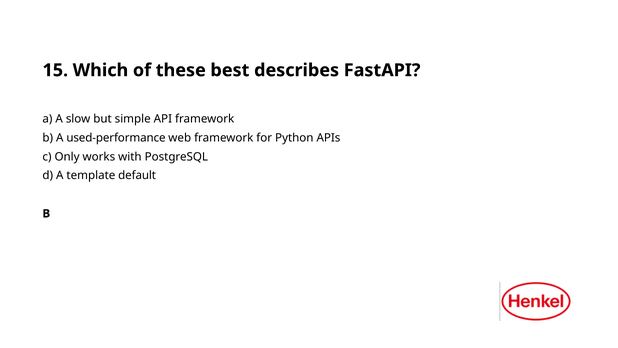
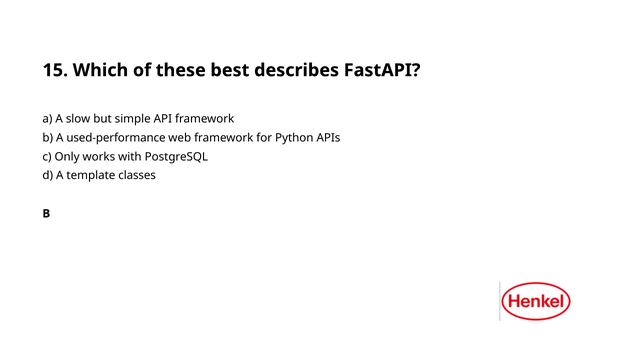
default: default -> classes (137, 175)
